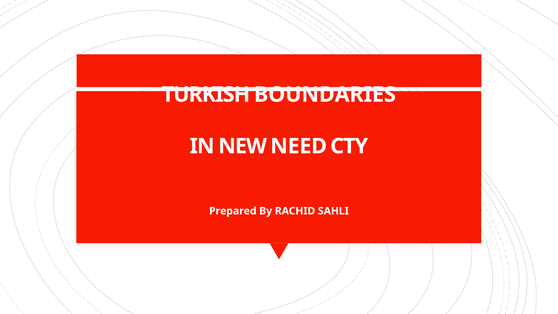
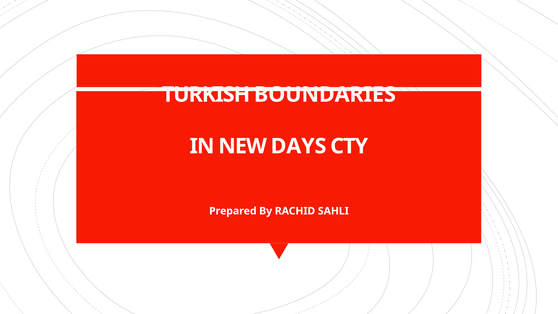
NEED: NEED -> DAYS (299, 146)
